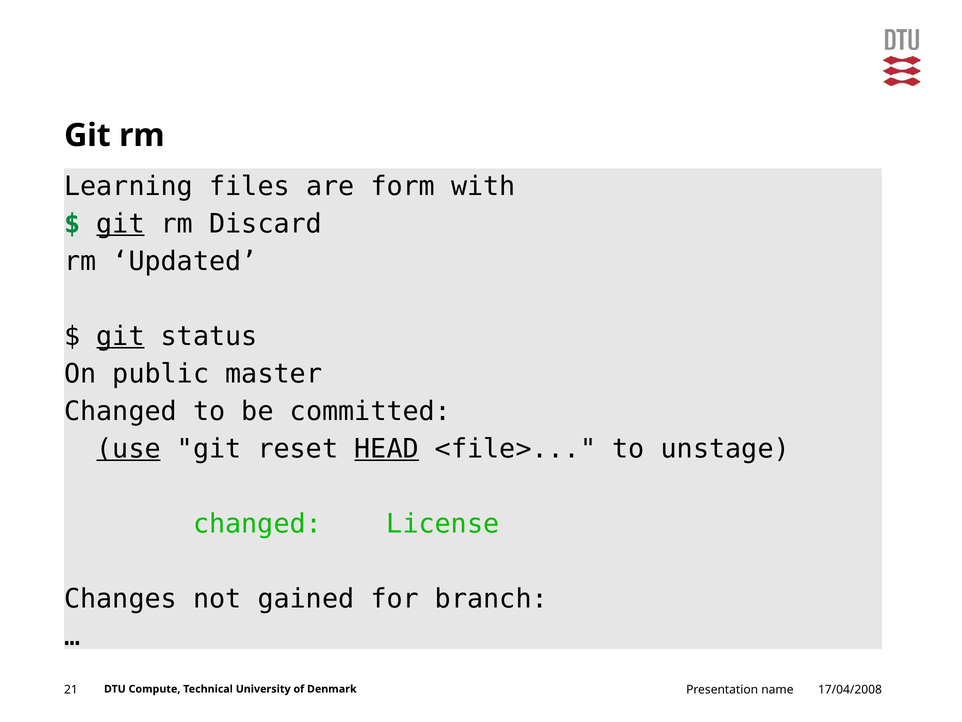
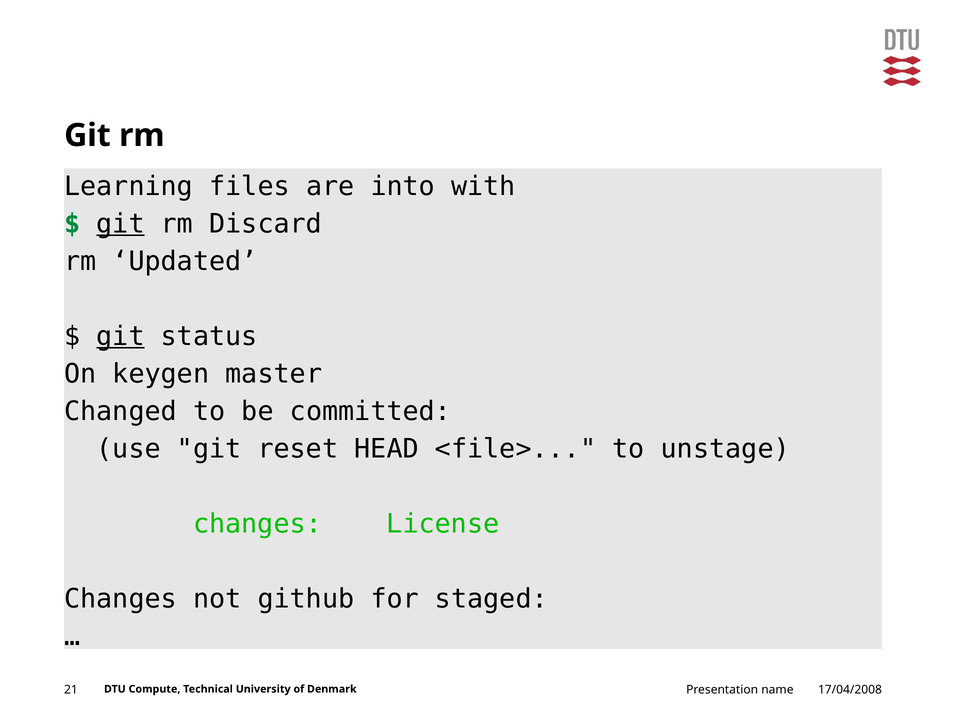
form: form -> into (403, 186)
public: public -> keygen (161, 374)
use underline: present -> none (129, 449)
HEAD underline: present -> none (387, 449)
changed: changed -> changes (257, 523)
gained: gained -> github (306, 598)
branch: branch -> staged (491, 598)
